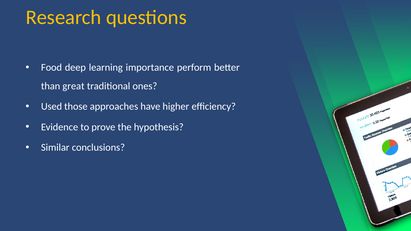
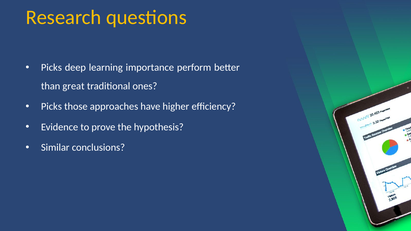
Food: Food -> Picks (51, 68)
Used: Used -> Picks (51, 107)
